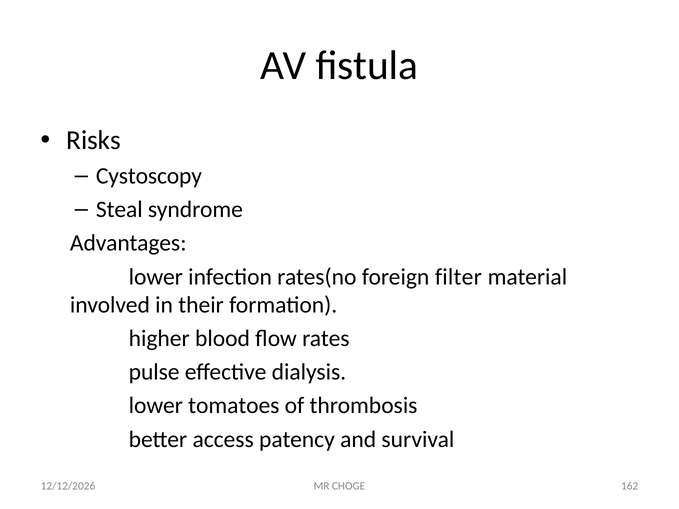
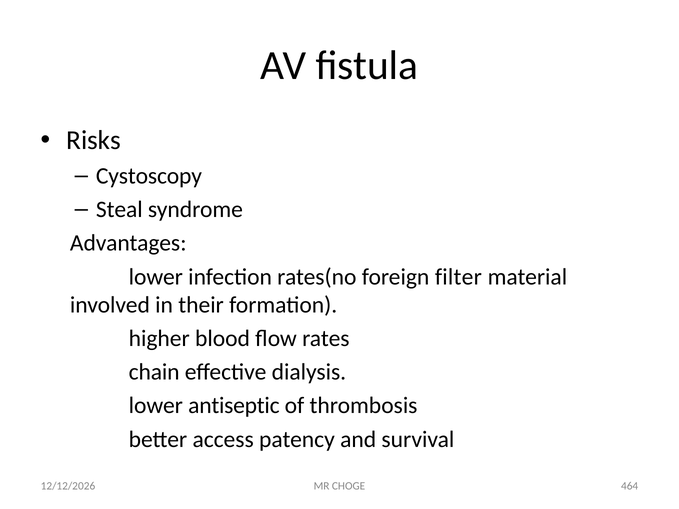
pulse: pulse -> chain (154, 372)
tomatoes: tomatoes -> antiseptic (234, 406)
162: 162 -> 464 (630, 486)
